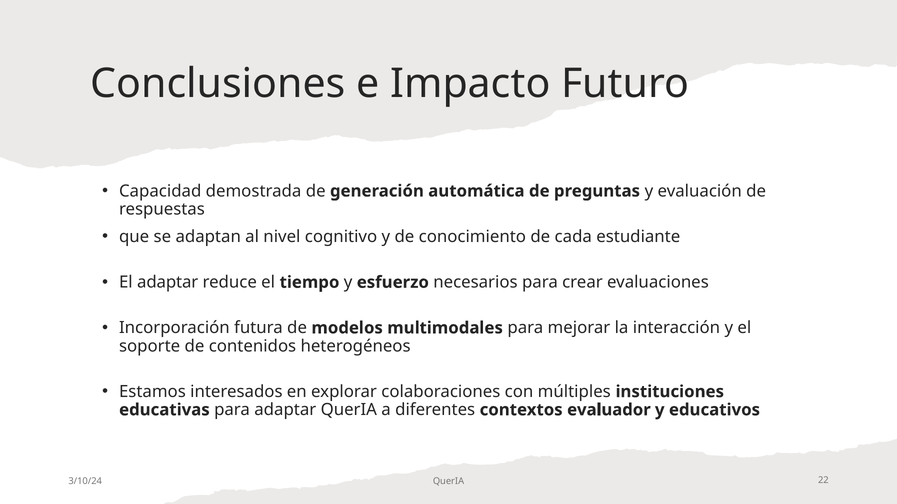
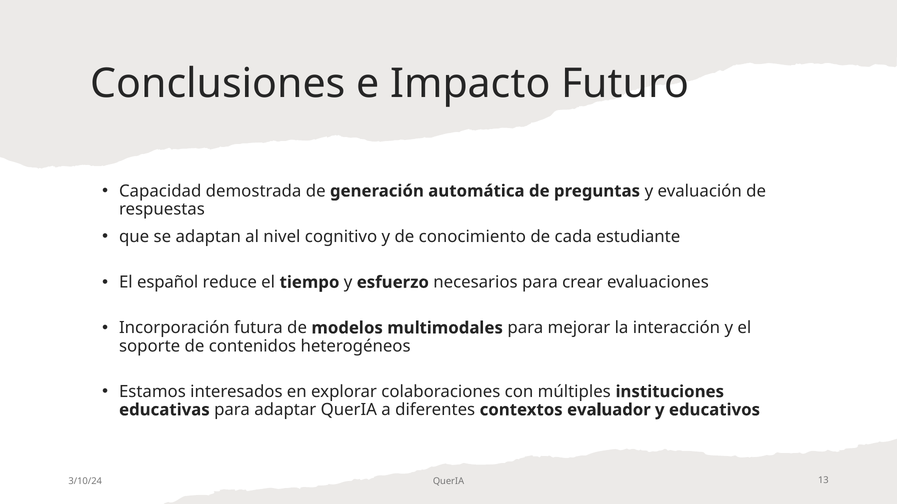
El adaptar: adaptar -> español (168, 283)
22: 22 -> 13 (823, 481)
